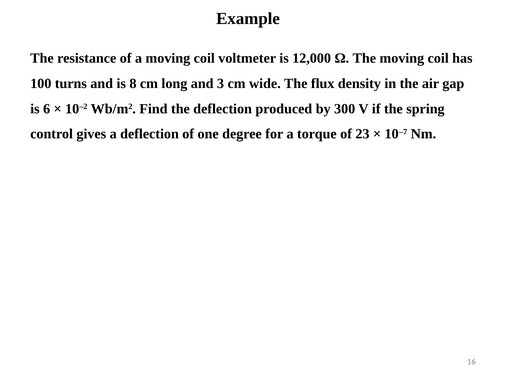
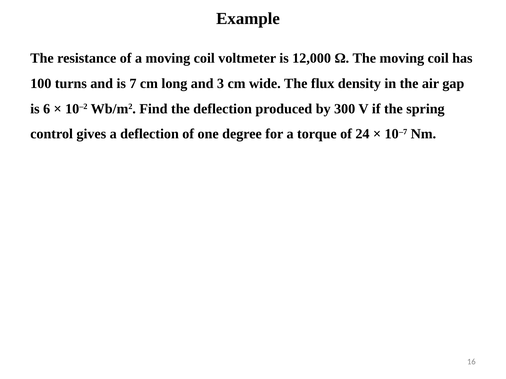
8: 8 -> 7 (133, 84)
23: 23 -> 24 (362, 134)
